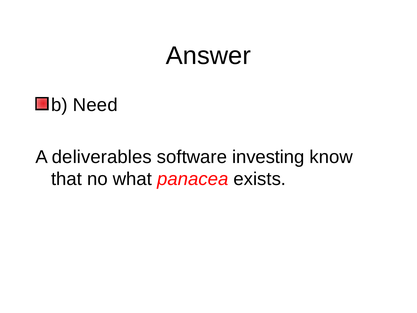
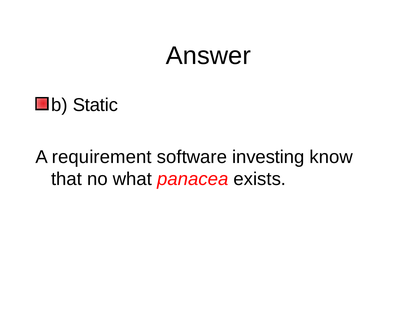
Need: Need -> Static (95, 105)
deliverables: deliverables -> requirement (102, 157)
